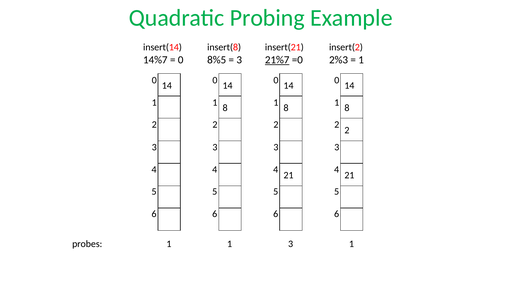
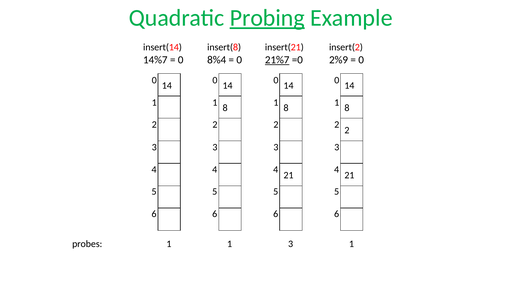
Probing underline: none -> present (267, 18)
8%5: 8%5 -> 8%4 (217, 60)
3: 3 -> 0 (239, 60)
2%3: 2%3 -> 2%9 (339, 60)
1: 1 -> 0 (361, 60)
